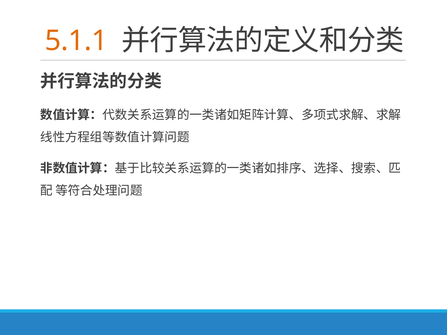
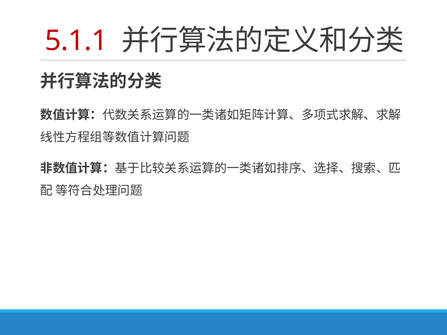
5.1.1 colour: orange -> red (76, 41)
